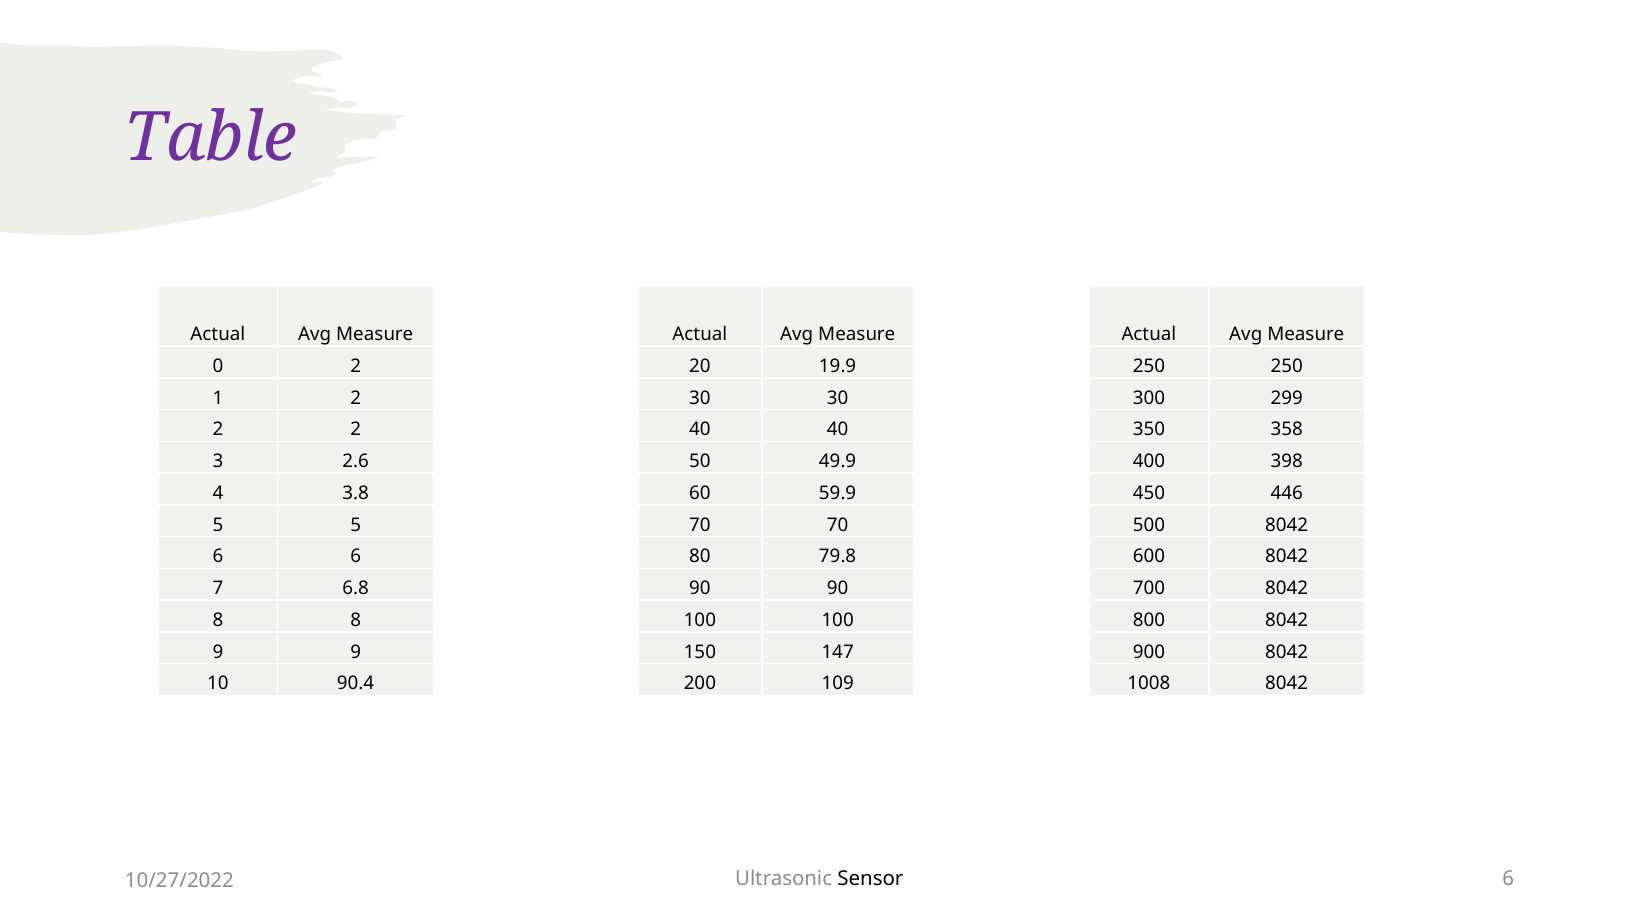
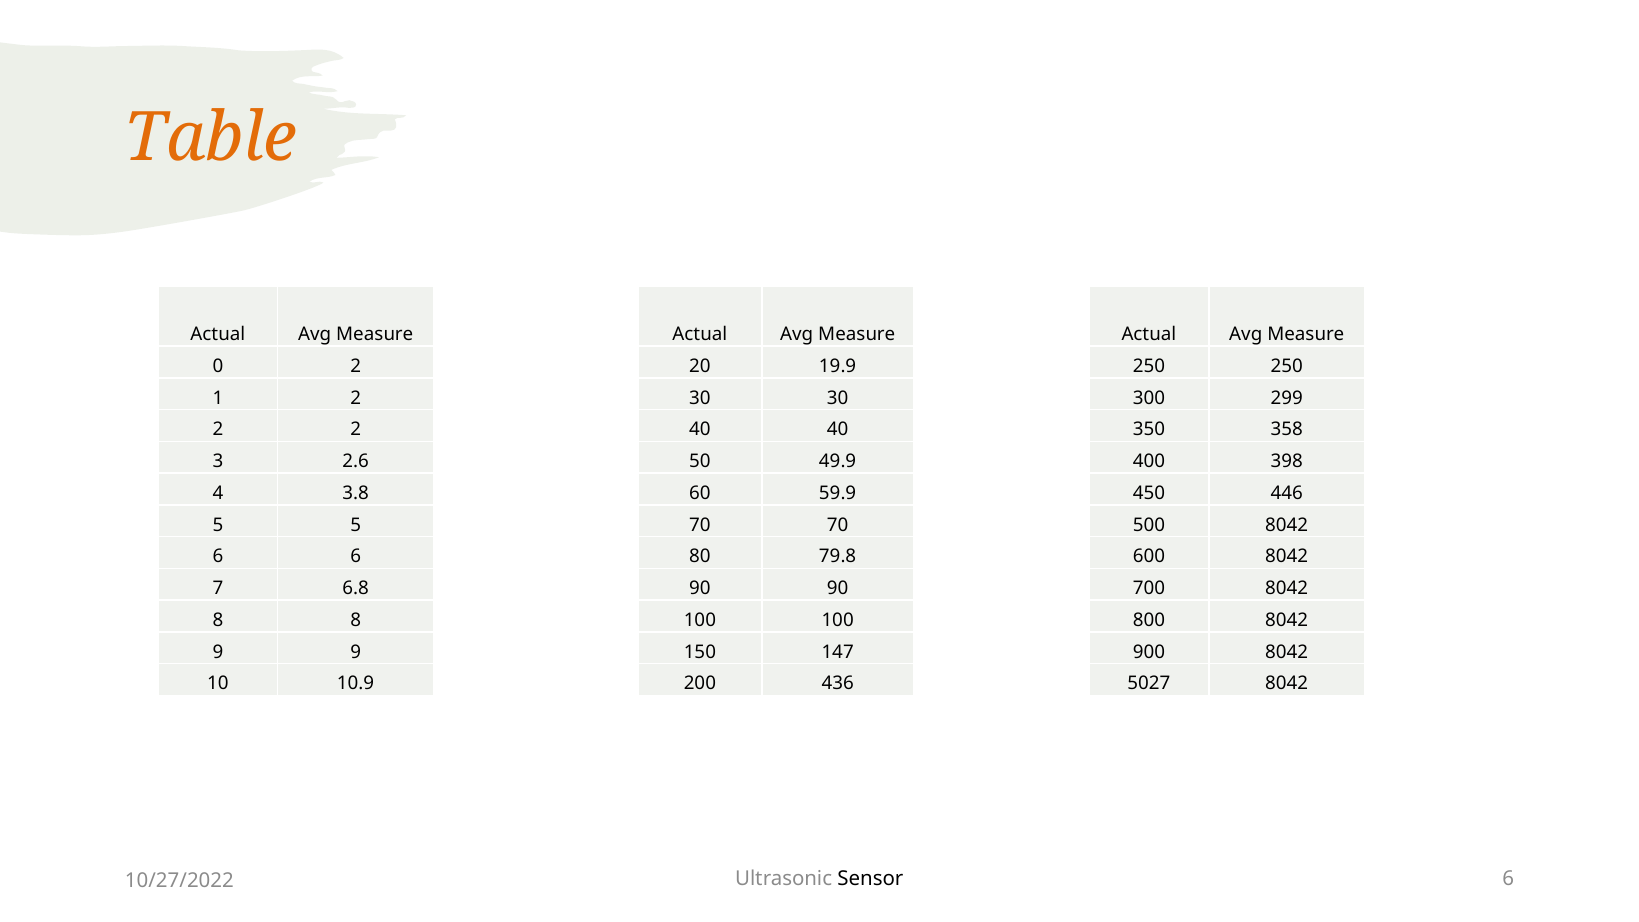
Table colour: purple -> orange (211, 138)
90.4: 90.4 -> 10.9 (356, 684)
109: 109 -> 436 (838, 684)
1008: 1008 -> 5027 (1149, 684)
